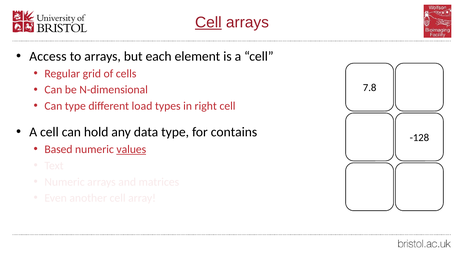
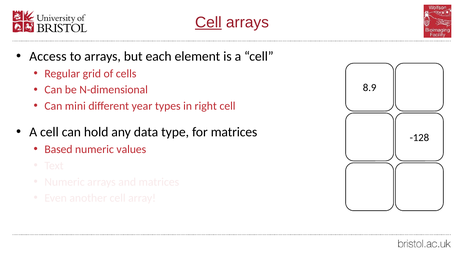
7.8: 7.8 -> 8.9 (370, 88)
Can type: type -> mini (75, 106)
load: load -> year (142, 106)
for contains: contains -> matrices (234, 132)
values underline: present -> none (131, 149)
